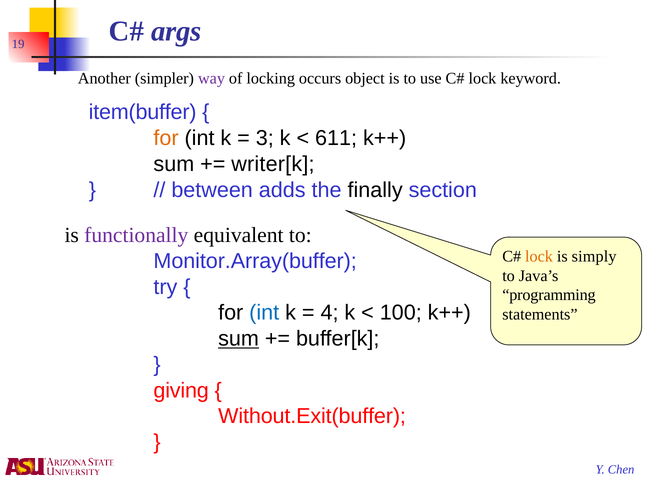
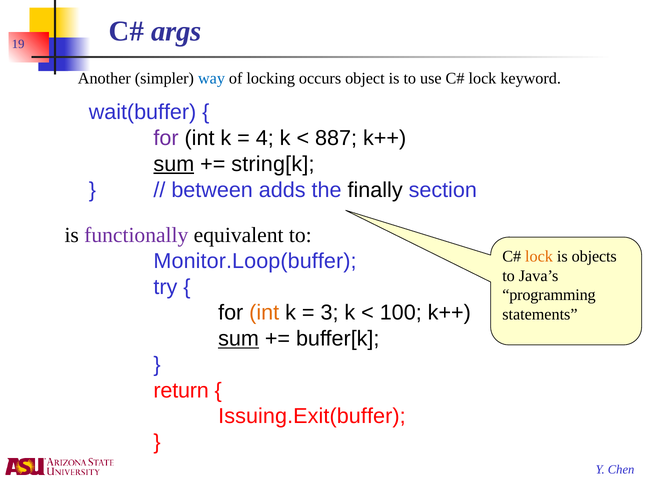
way colour: purple -> blue (212, 79)
item(buffer: item(buffer -> wait(buffer (143, 112)
for colour: orange -> purple (166, 138)
3: 3 -> 4 (265, 138)
611: 611 -> 887 (336, 138)
sum underline: none -> present (174, 164)
writer[k: writer[k -> string[k (273, 164)
simply: simply -> objects (594, 256)
Monitor.Array(buffer: Monitor.Array(buffer -> Monitor.Loop(buffer (255, 261)
int colour: blue -> orange (264, 313)
4: 4 -> 3 (330, 313)
giving: giving -> return (181, 391)
Without.Exit(buffer: Without.Exit(buffer -> Issuing.Exit(buffer (312, 417)
